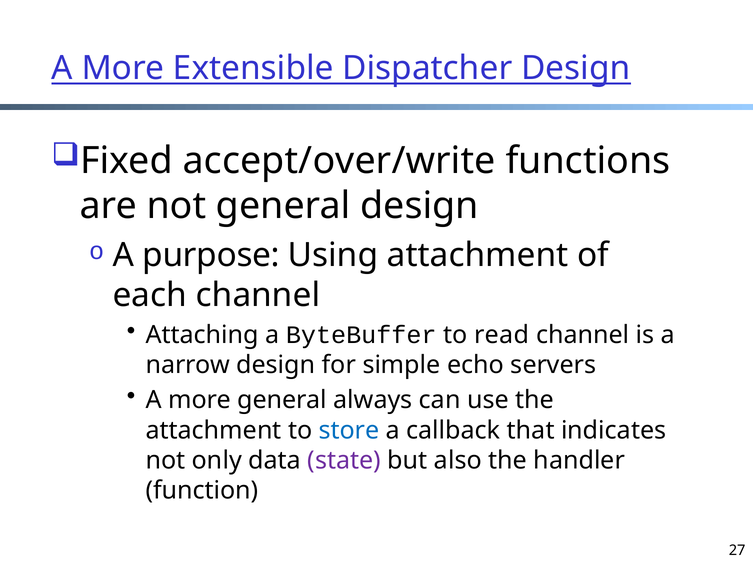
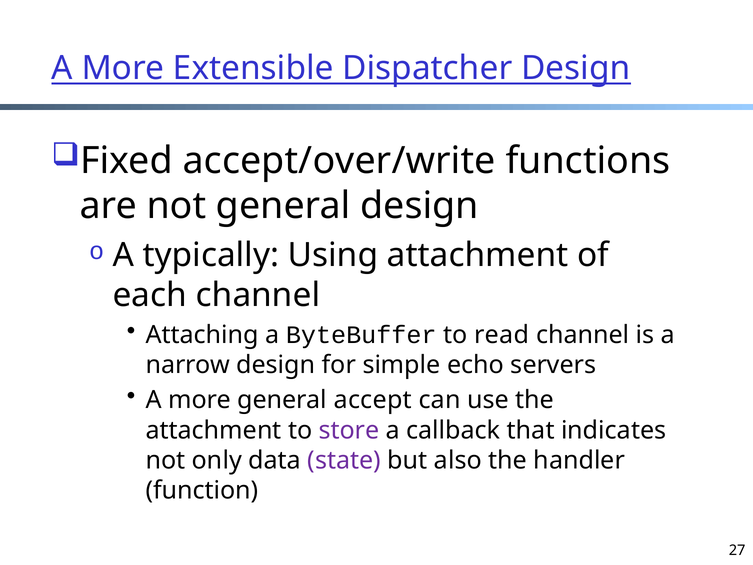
purpose: purpose -> typically (211, 255)
always: always -> accept (373, 400)
store colour: blue -> purple (349, 430)
